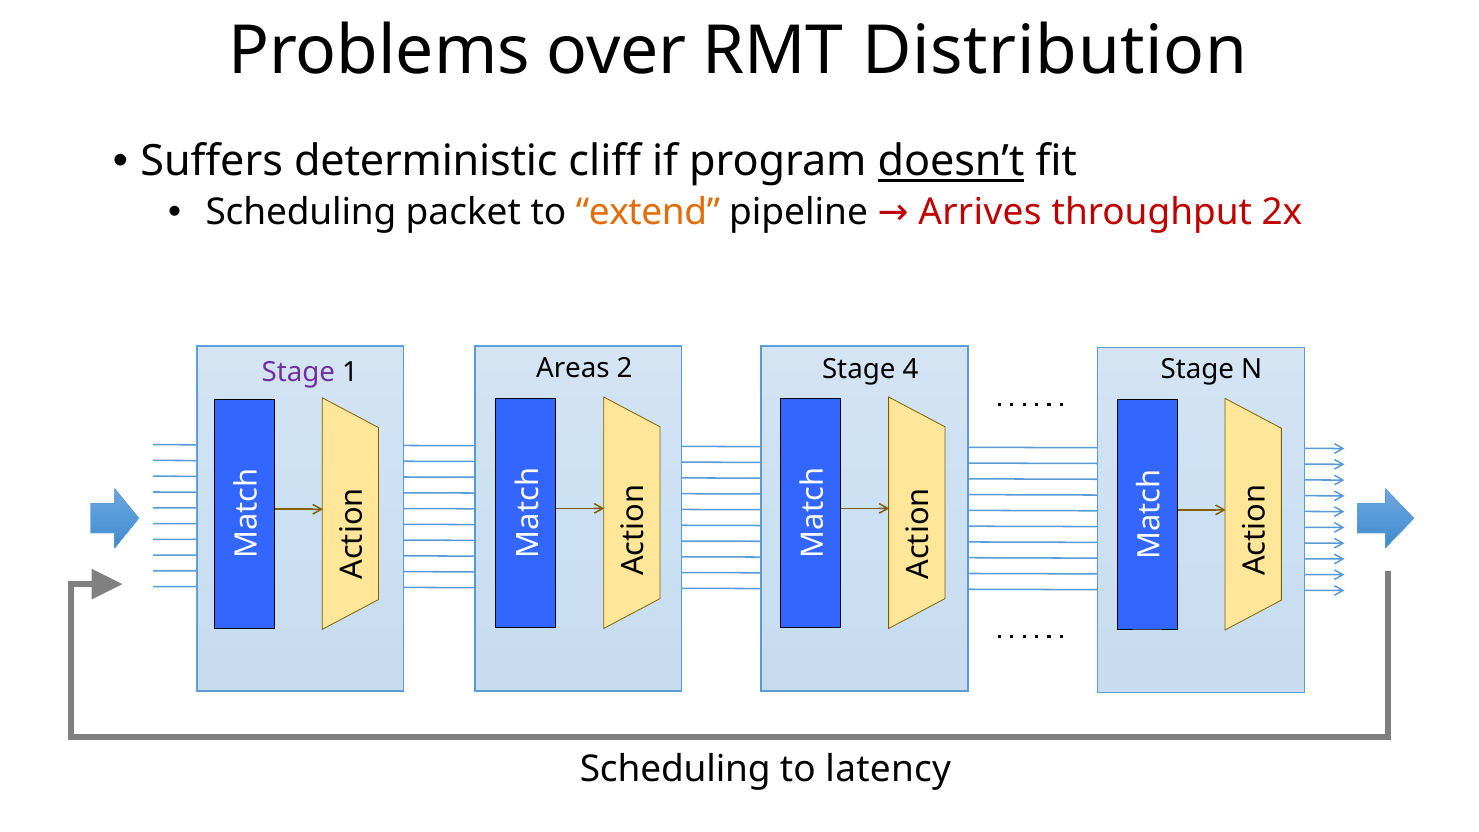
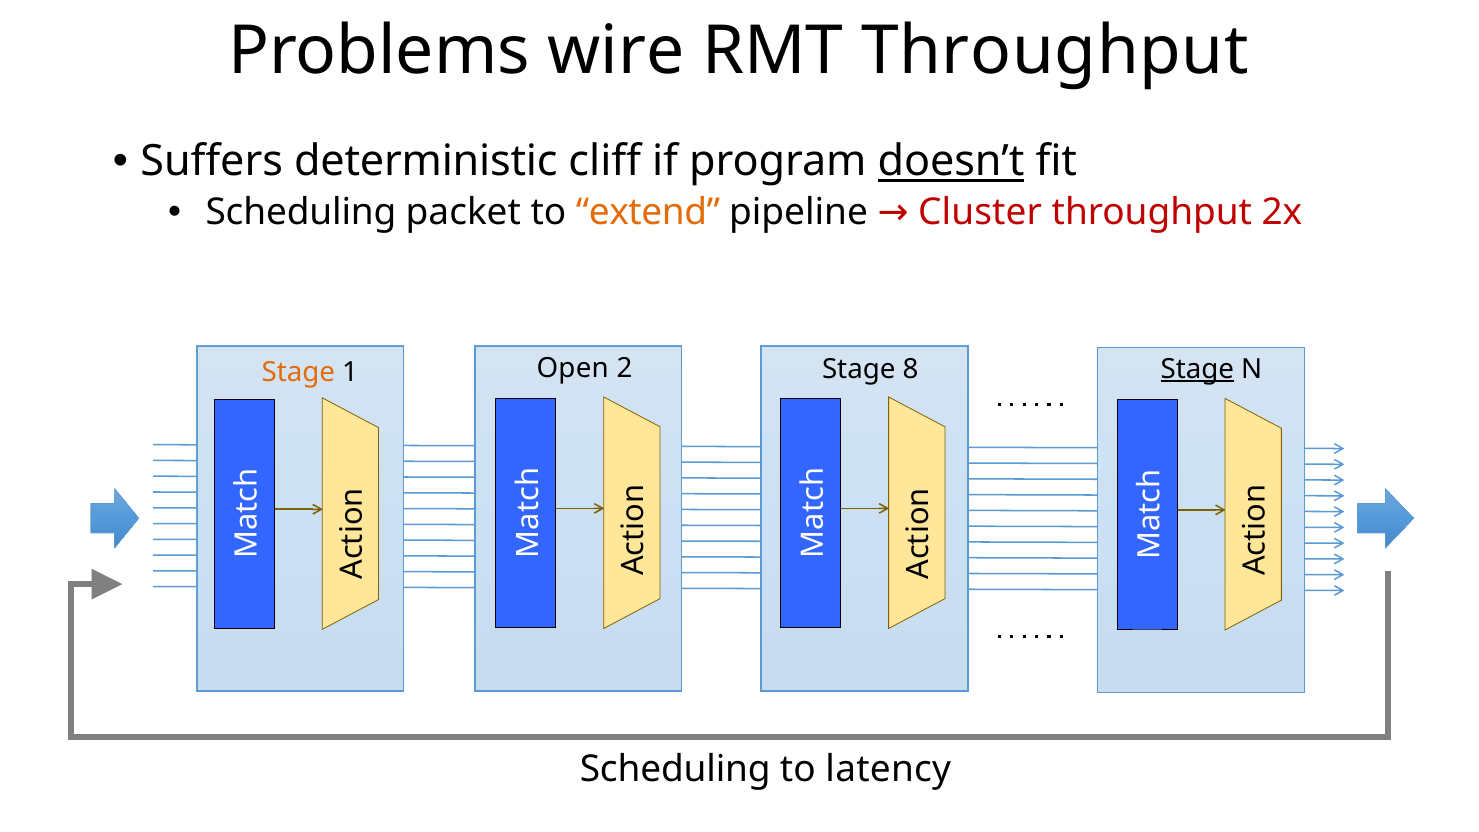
over: over -> wire (616, 51)
RMT Distribution: Distribution -> Throughput (1055, 51)
Arrives: Arrives -> Cluster (980, 213)
Stage underline: none -> present (1197, 369)
Stage colour: purple -> orange (298, 372)
Areas: Areas -> Open (573, 369)
4: 4 -> 8 (911, 369)
